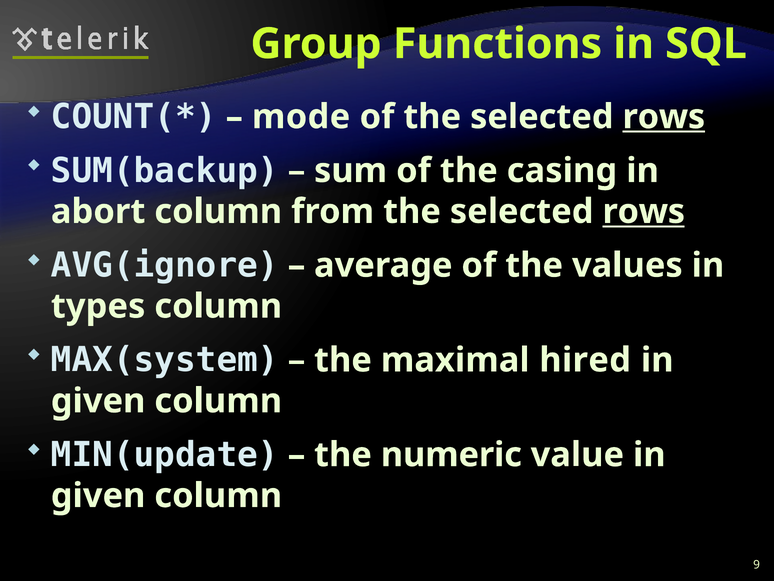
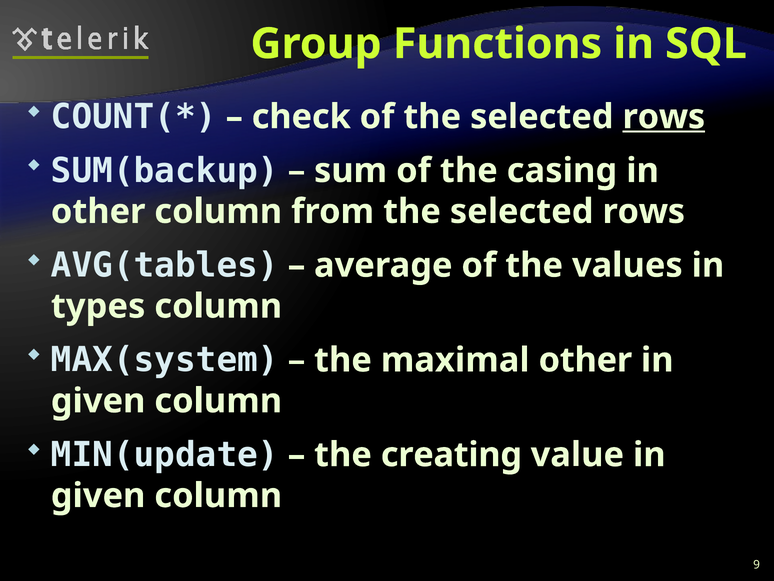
mode: mode -> check (301, 117)
abort: abort -> other (98, 211)
rows underline: present -> none (644, 211)
AVG(ignore: AVG(ignore -> AVG(tables (165, 265)
maximal hired: hired -> other (585, 360)
numeric: numeric -> creating (451, 454)
